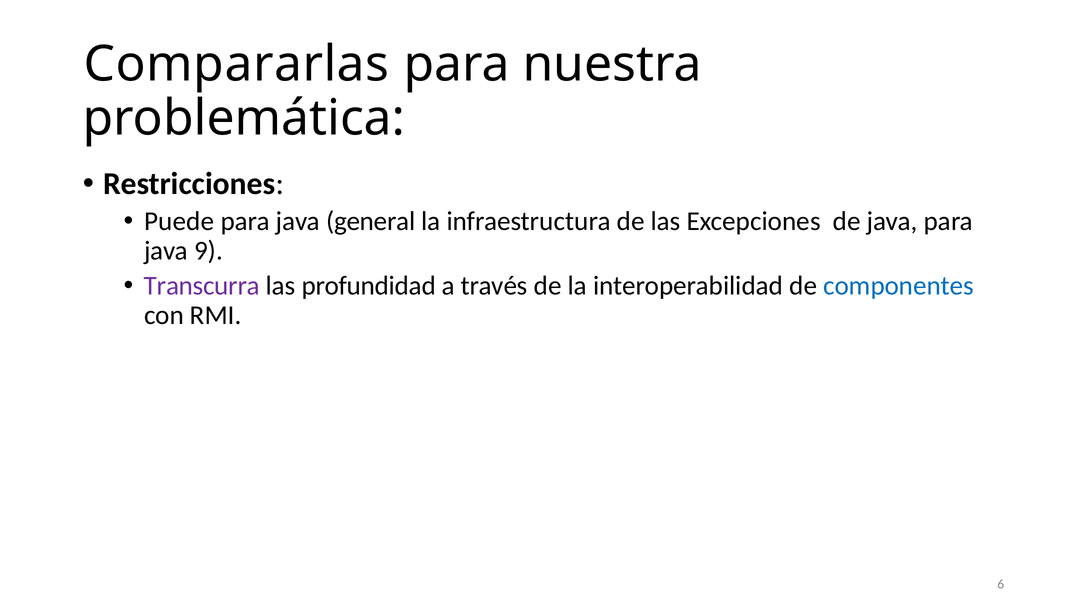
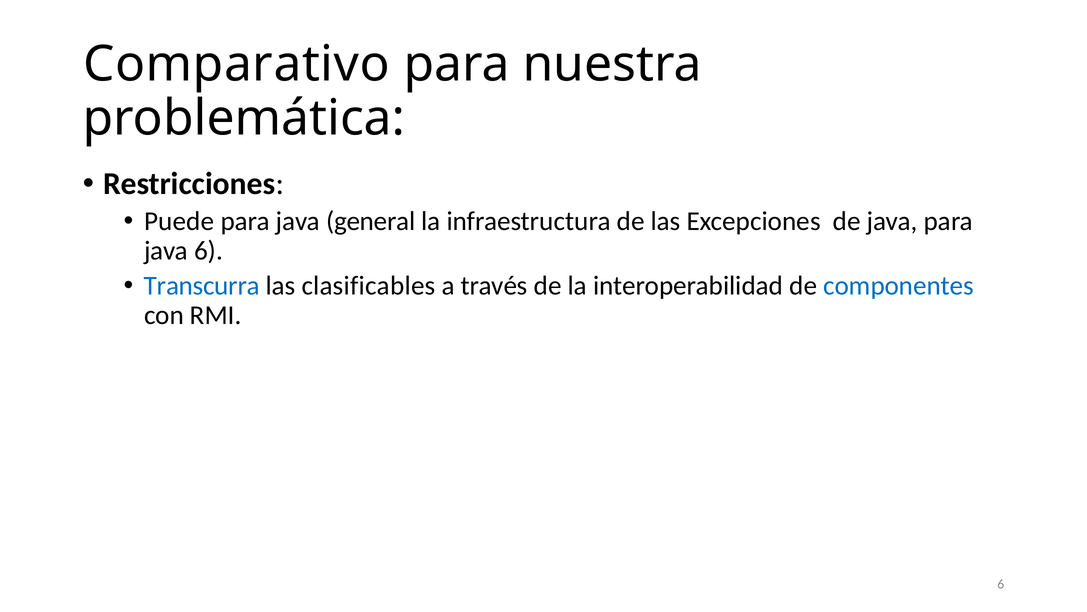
Compararlas: Compararlas -> Comparativo (236, 64)
java 9: 9 -> 6 (208, 251)
Transcurra colour: purple -> blue (202, 286)
profundidad: profundidad -> clasificables (369, 286)
